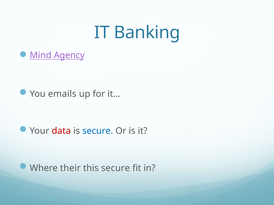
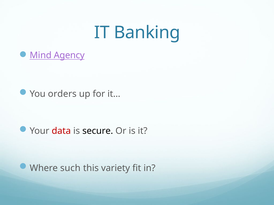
emails: emails -> orders (62, 94)
secure colour: blue -> black (98, 131)
their: their -> such (70, 168)
this secure: secure -> variety (116, 168)
